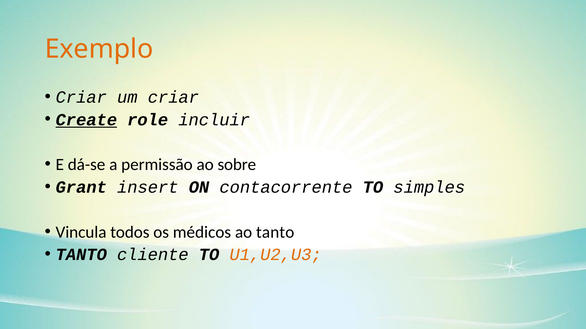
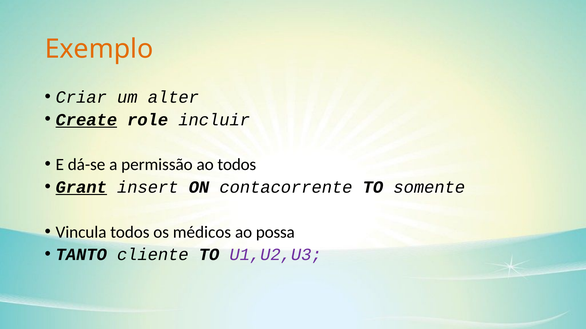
um criar: criar -> alter (173, 97)
ao sobre: sobre -> todos (237, 165)
Grant underline: none -> present (81, 188)
simples: simples -> somente (429, 188)
ao tanto: tanto -> possa (275, 233)
U1,U2,U3 colour: orange -> purple (276, 255)
